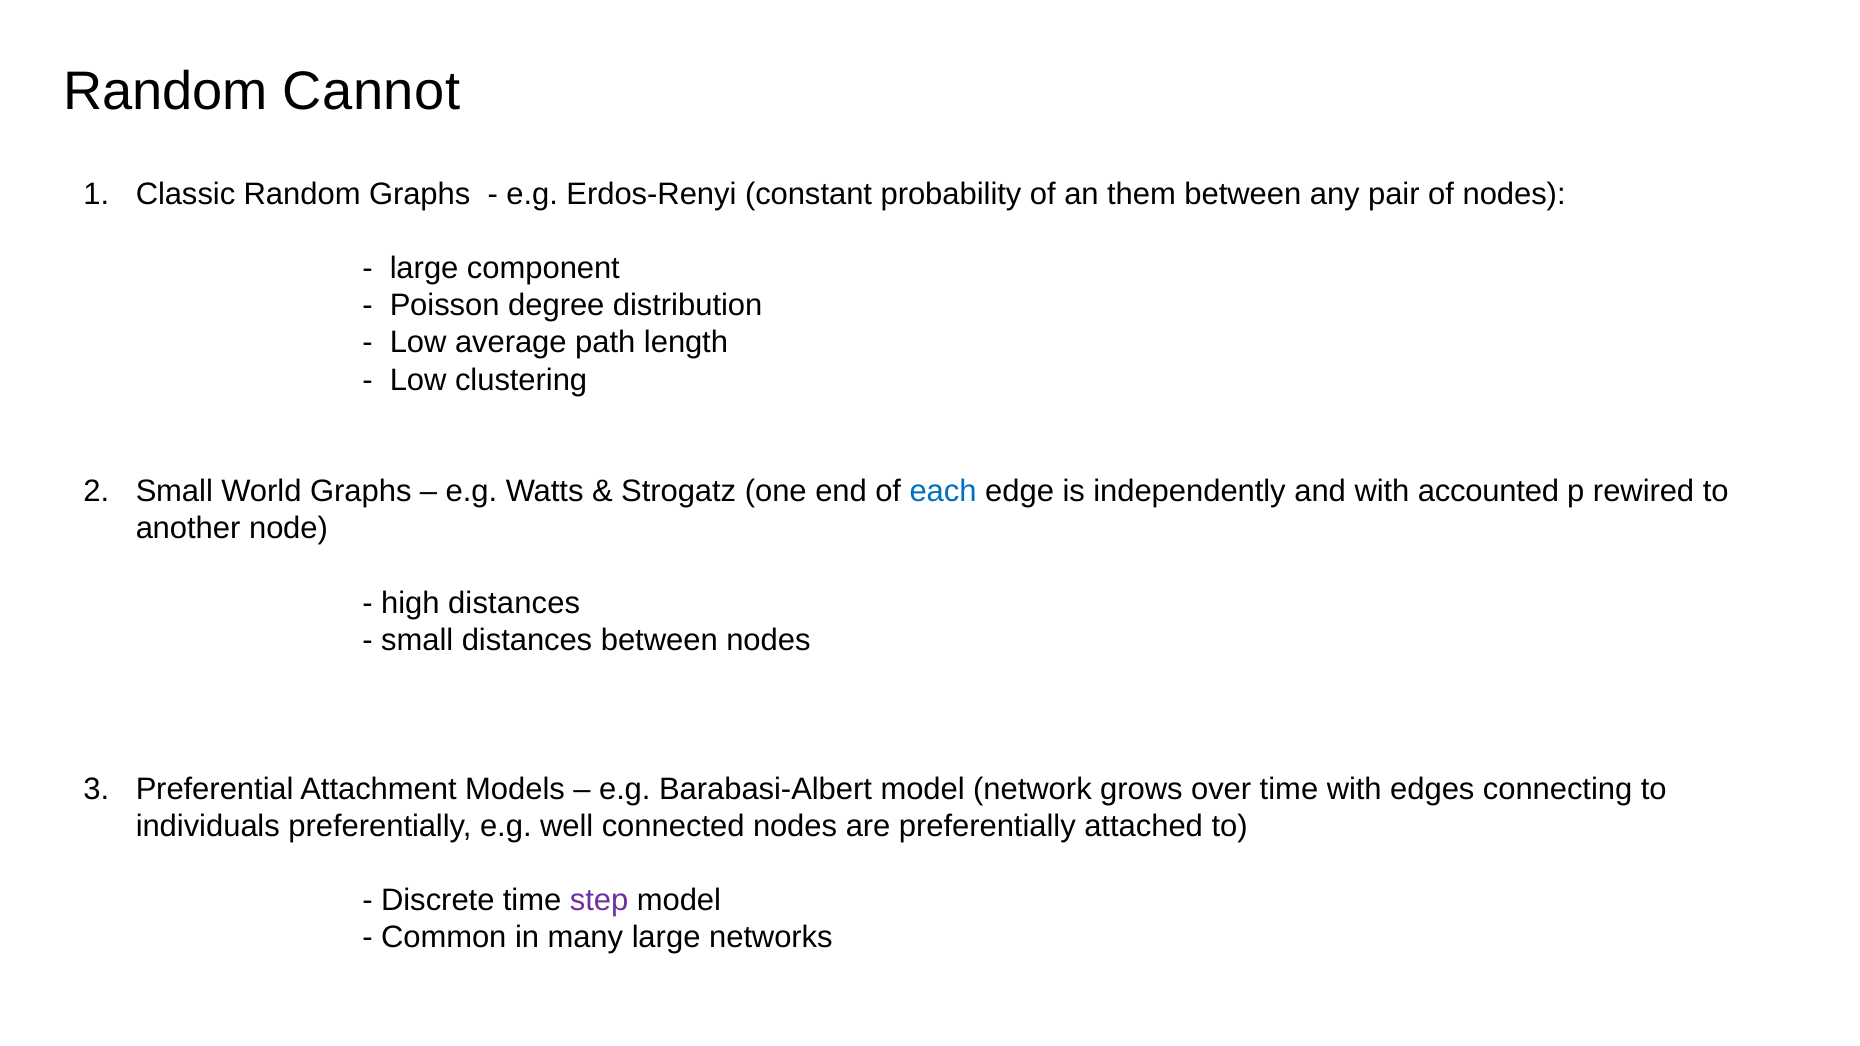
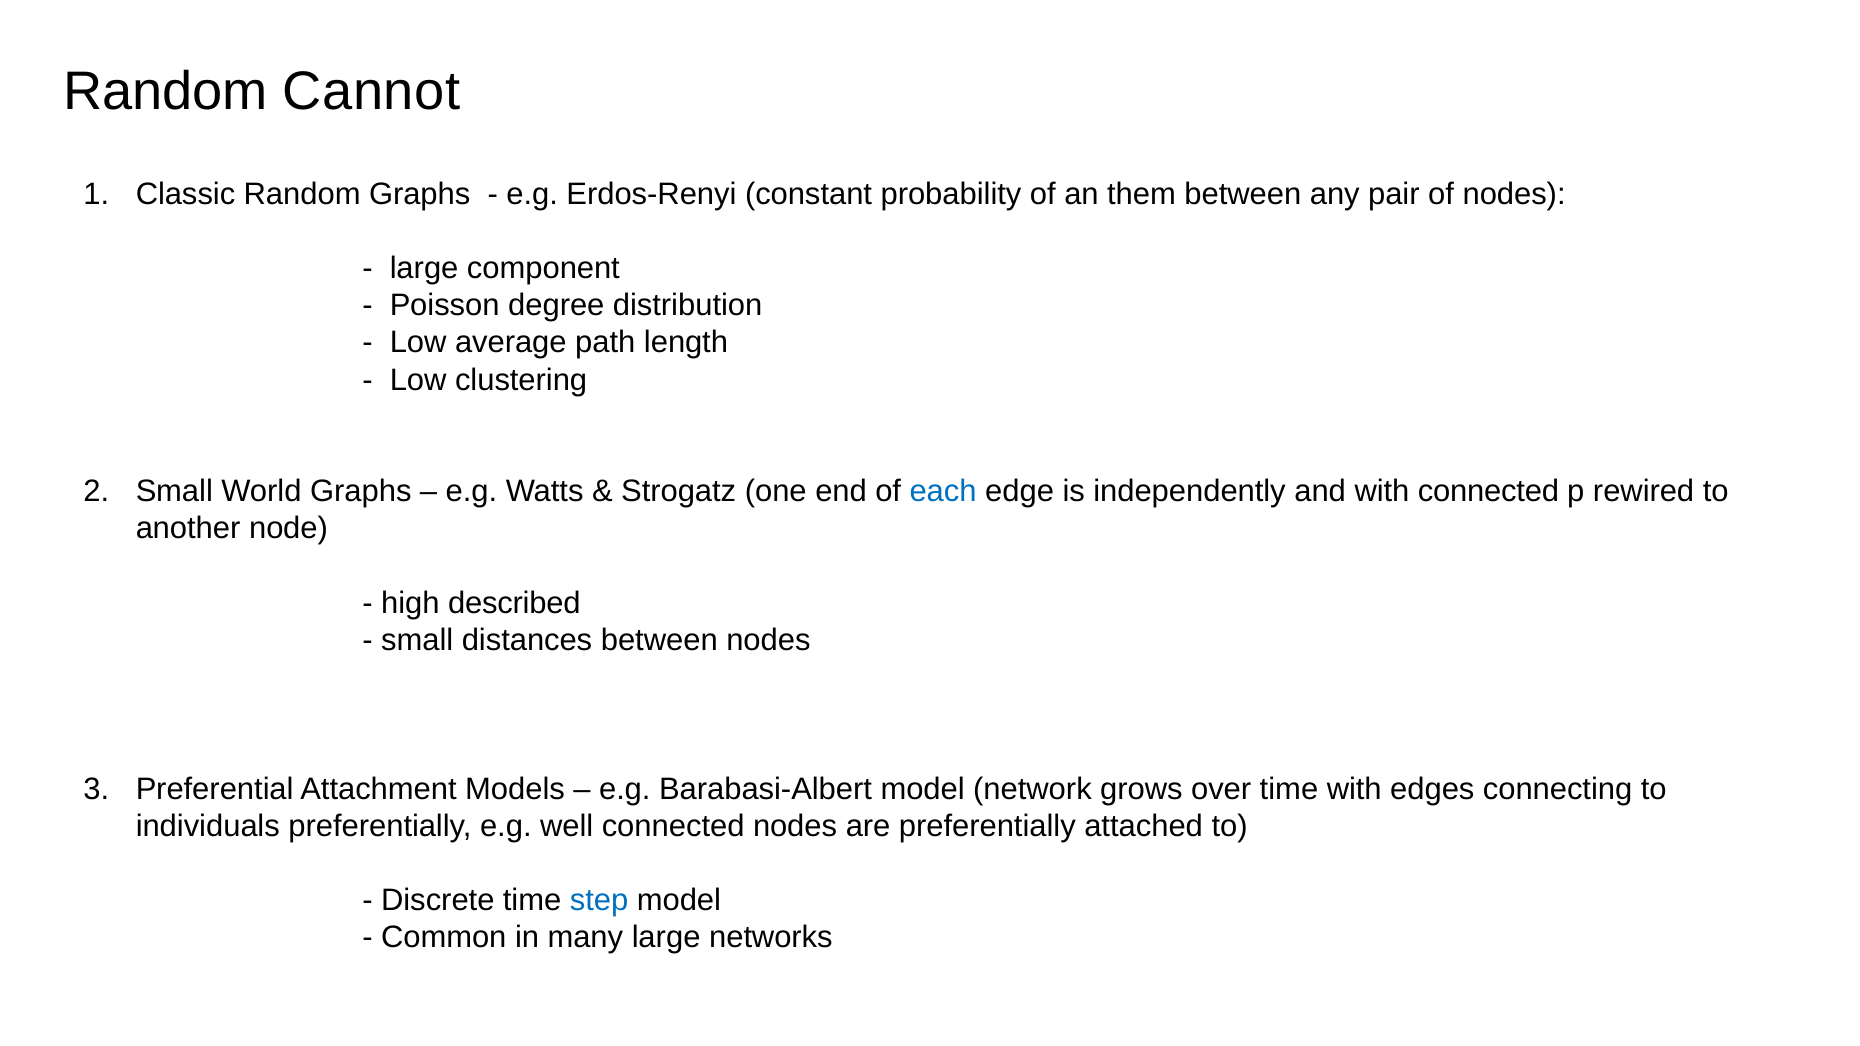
with accounted: accounted -> connected (1488, 492)
high distances: distances -> described (514, 603)
step colour: purple -> blue (599, 901)
